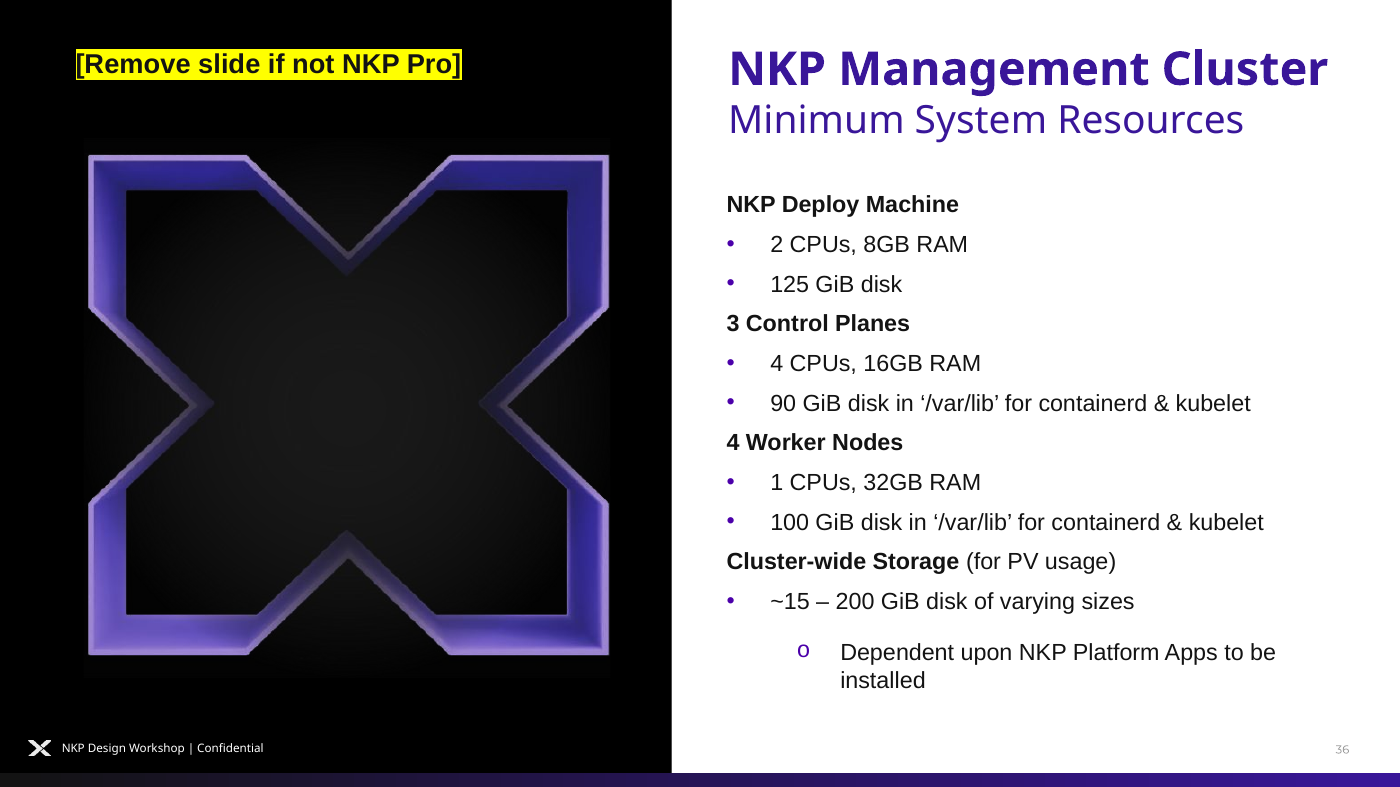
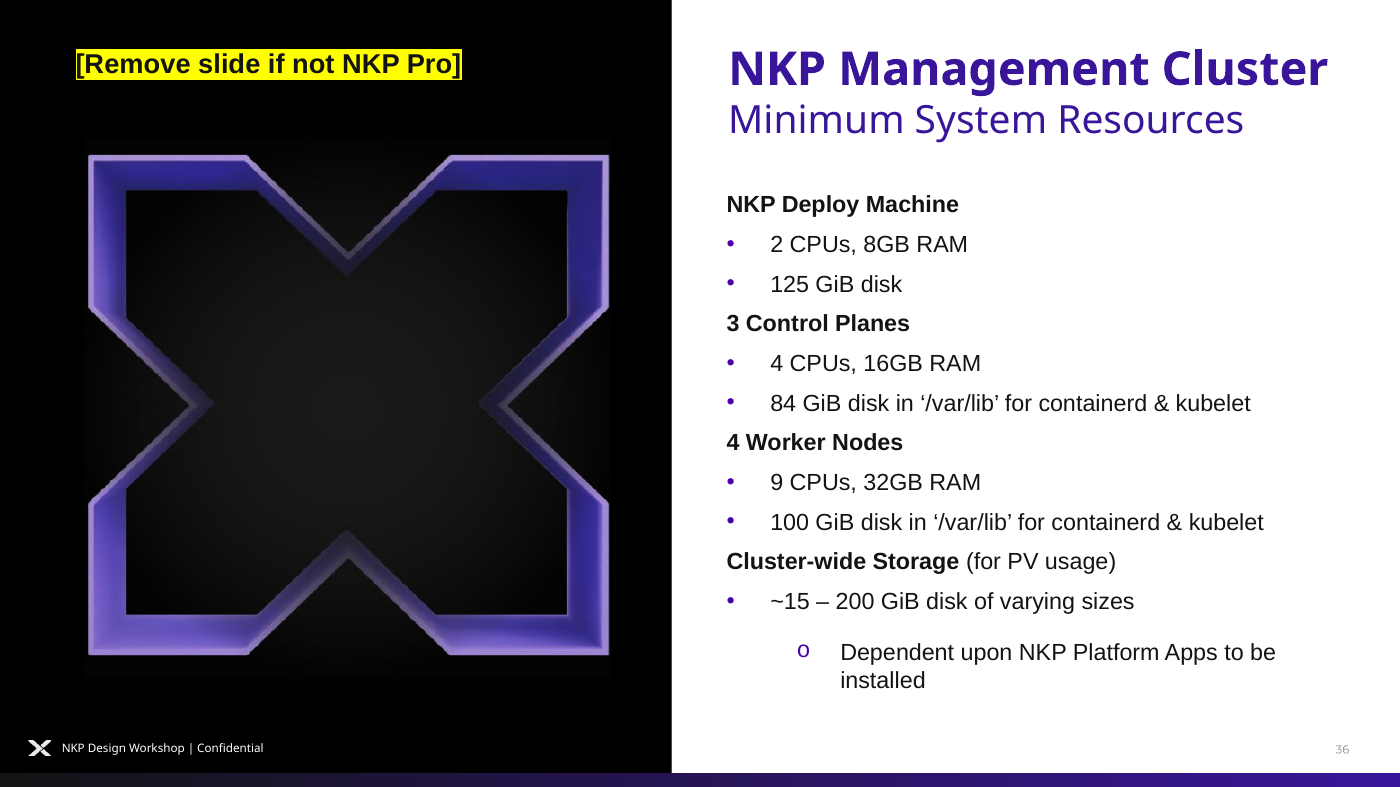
90: 90 -> 84 (783, 404)
1: 1 -> 9 (777, 483)
